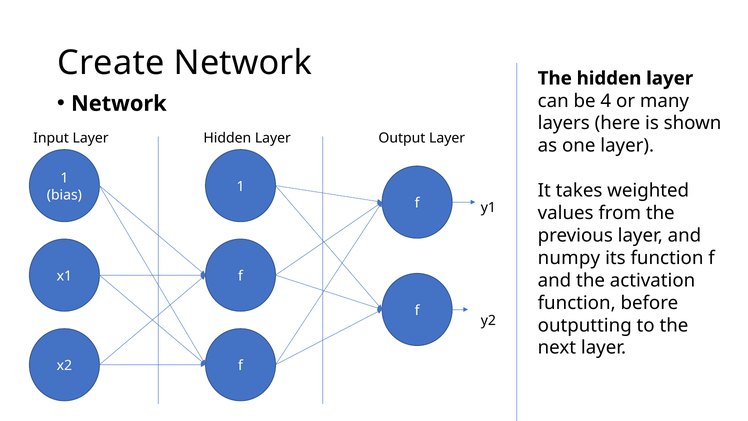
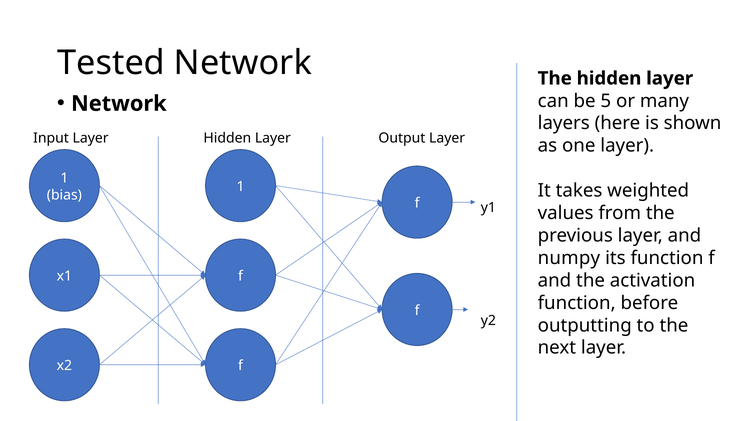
Create: Create -> Tested (111, 63)
4: 4 -> 5 (606, 101)
